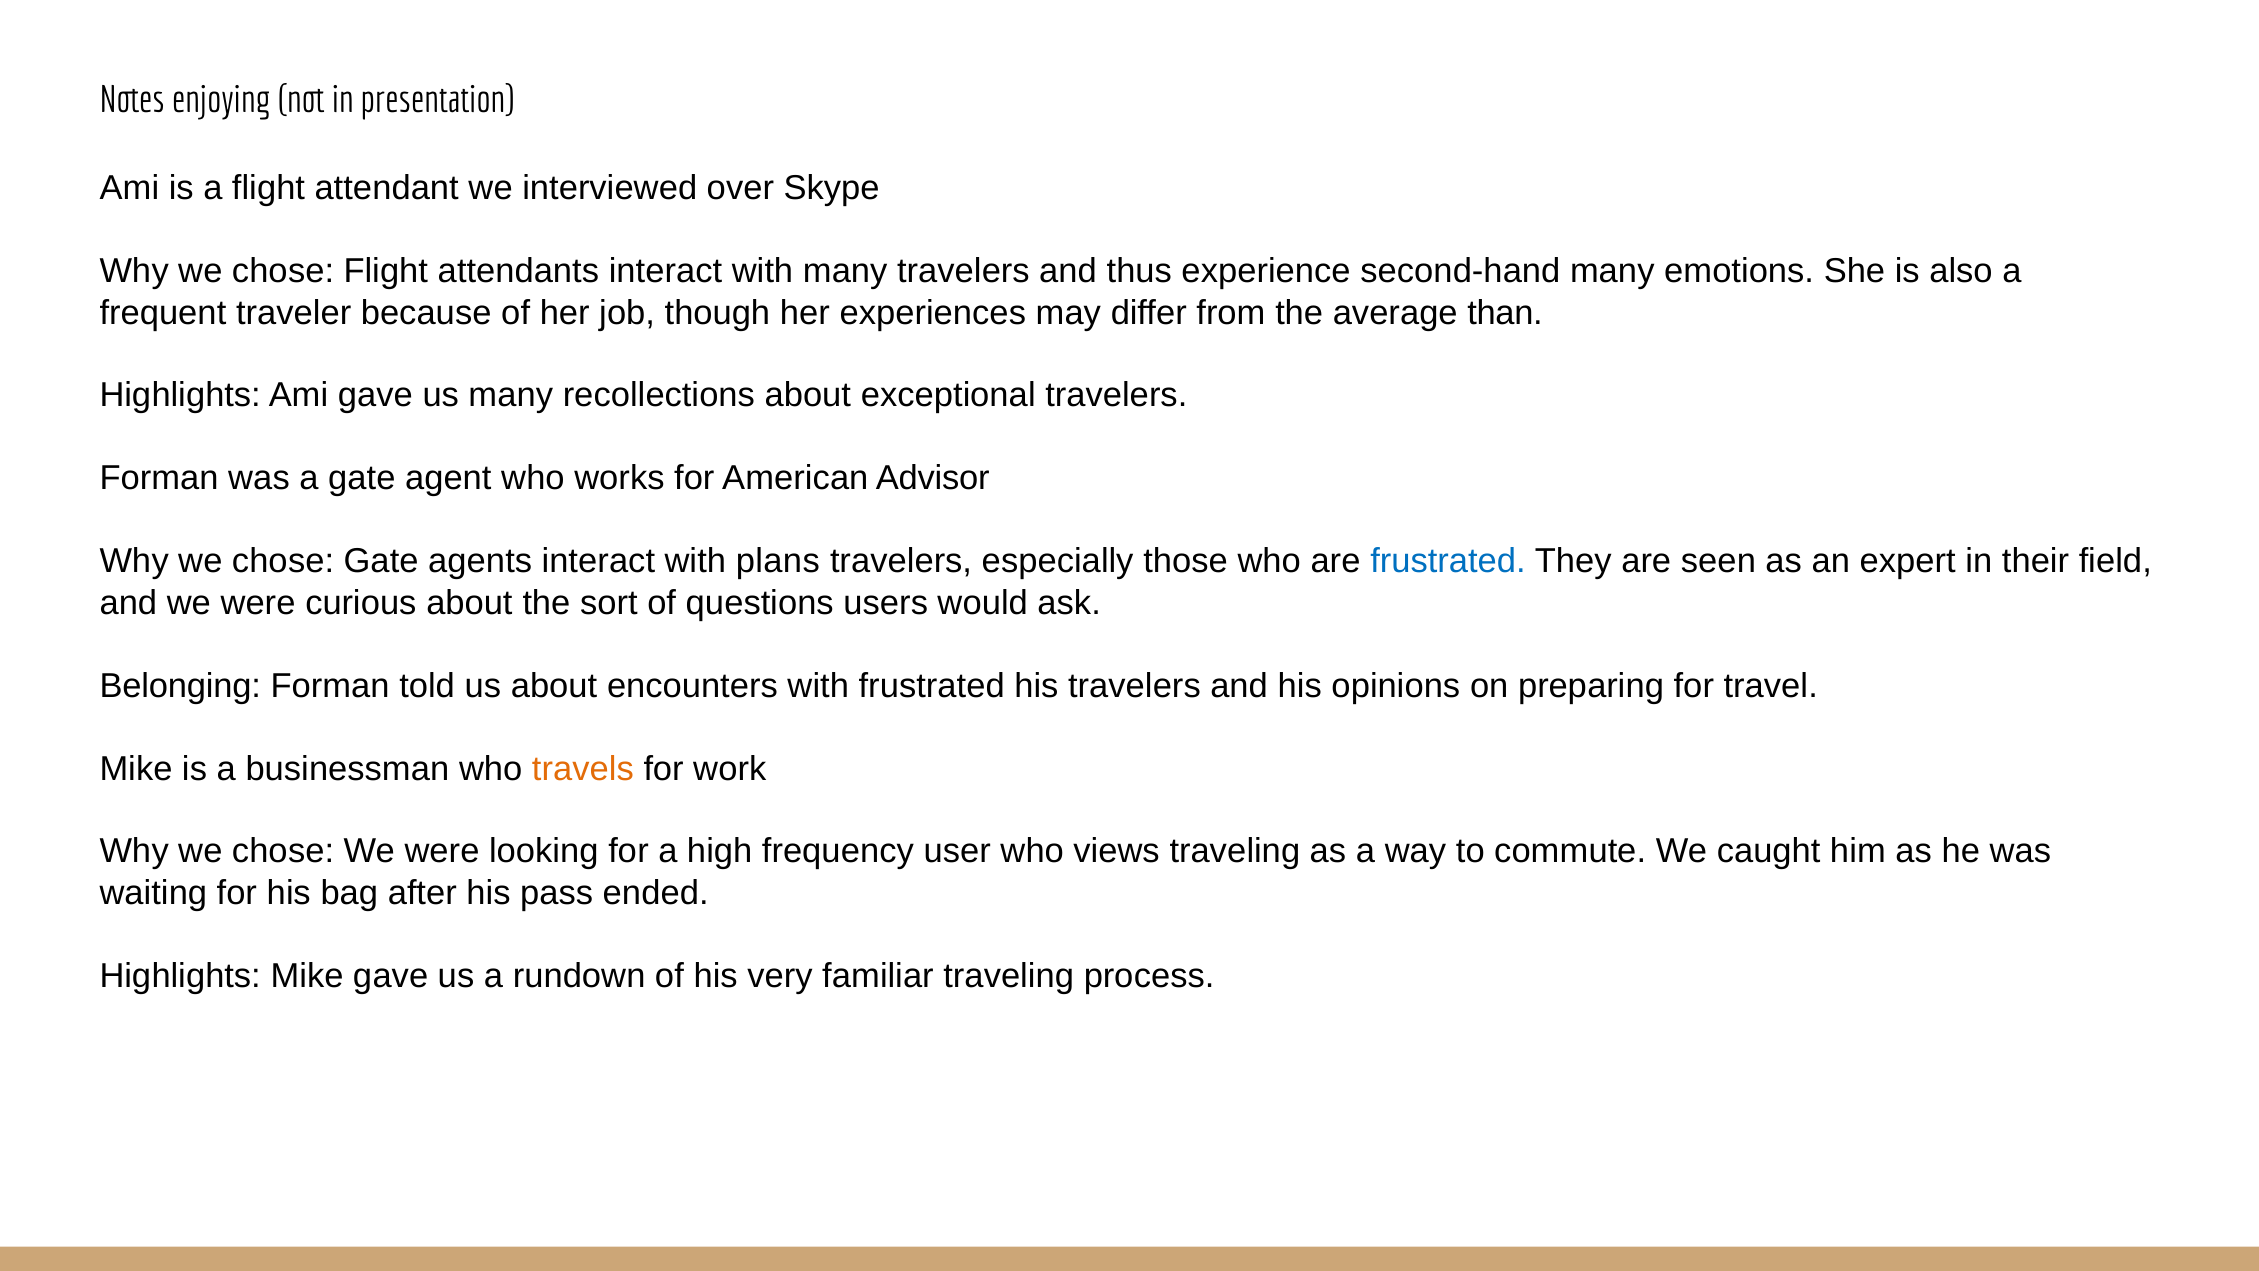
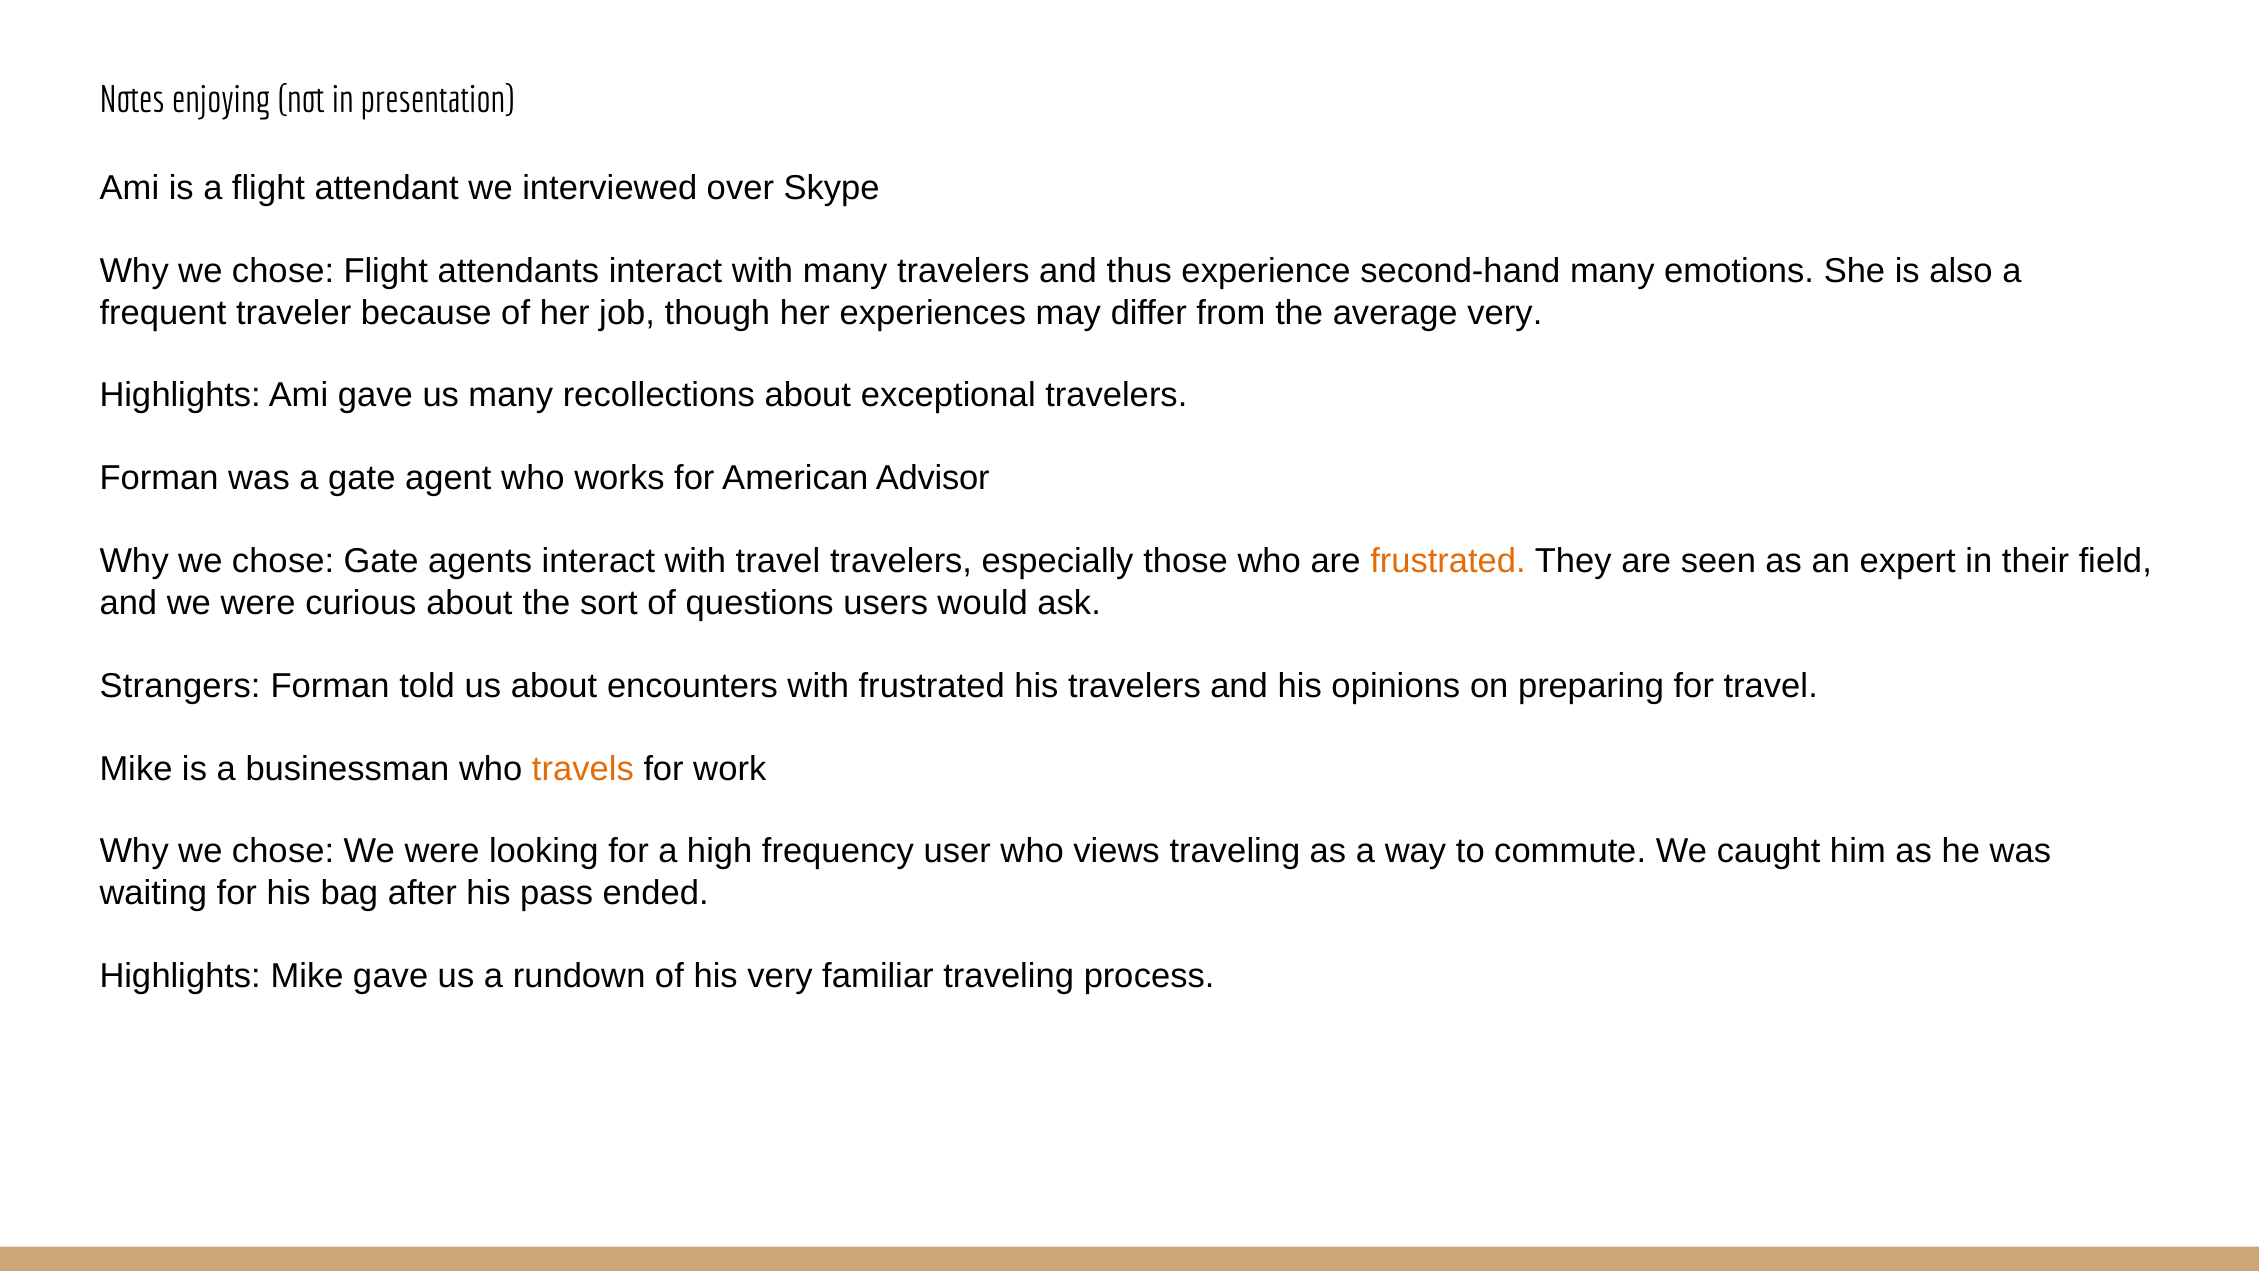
average than: than -> very (1505, 313)
with plans: plans -> travel (778, 561)
frustrated colour: blue -> orange (1448, 561)
Belonging: Belonging -> Strangers (180, 686)
